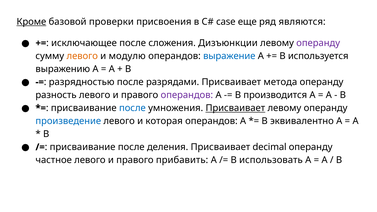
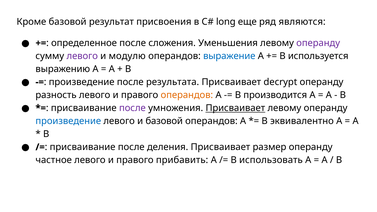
Кроме underline: present -> none (31, 22)
проверки: проверки -> результат (111, 22)
case: case -> long (226, 22)
исключающее: исключающее -> определенное (84, 43)
Дизъюнкции: Дизъюнкции -> Уменьшения (228, 43)
левого colour: orange -> purple (82, 56)
разрядностью: разрядностью -> произведение (82, 82)
разрядами: разрядами -> результата (173, 82)
метода: метода -> decrypt (280, 82)
операндов colour: purple -> orange (187, 95)
после colour: blue -> purple (132, 108)
и которая: которая -> базовой (164, 121)
decimal: decimal -> размер (269, 147)
